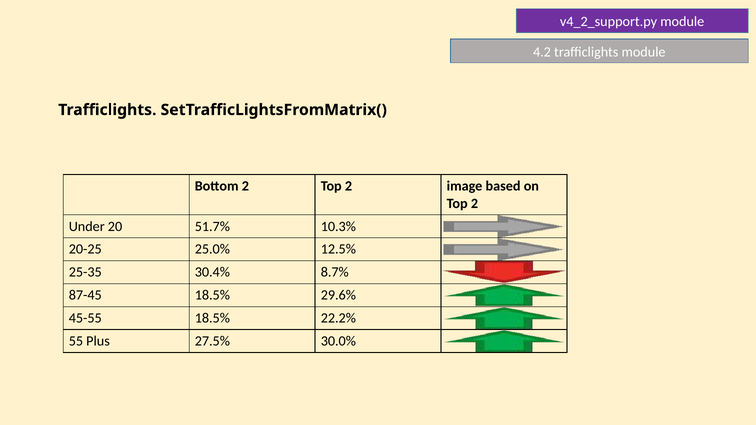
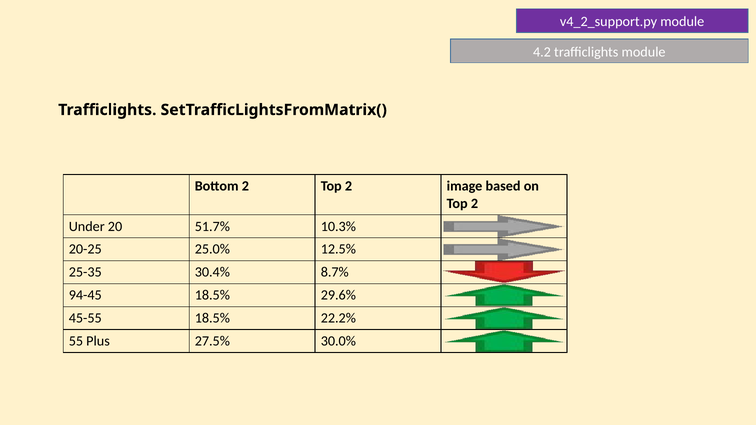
87-45: 87-45 -> 94-45 (85, 295)
